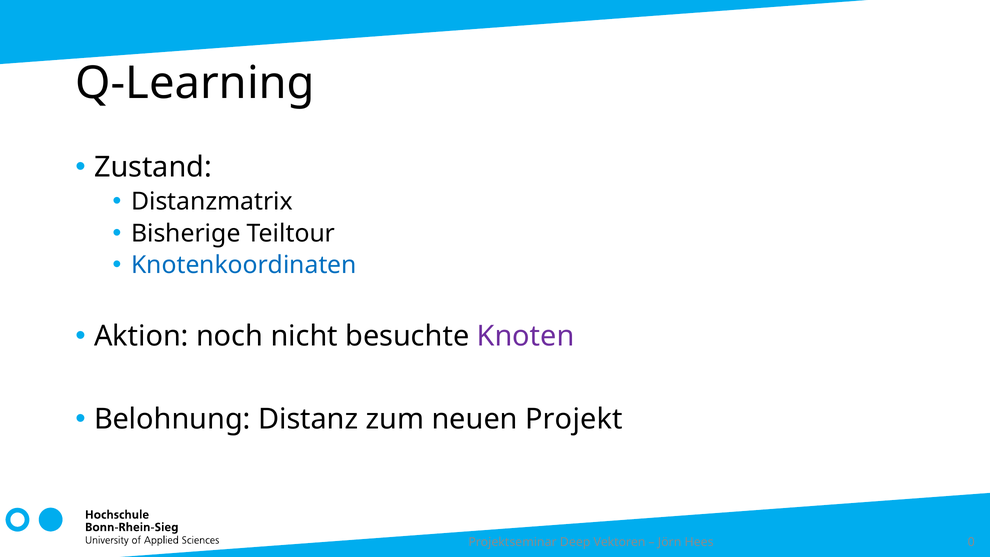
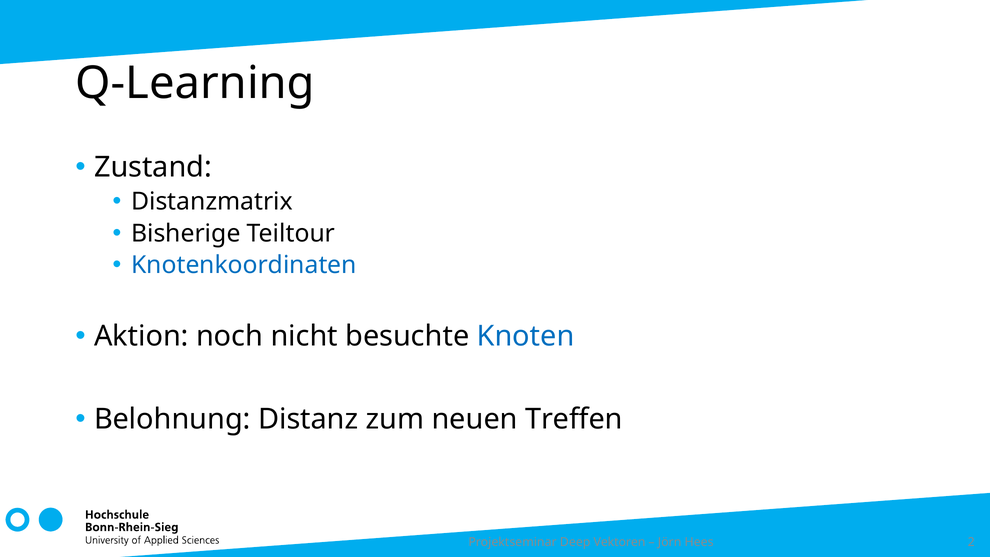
Knoten colour: purple -> blue (526, 336)
Projekt: Projekt -> Treffen (574, 419)
0: 0 -> 2 (971, 542)
